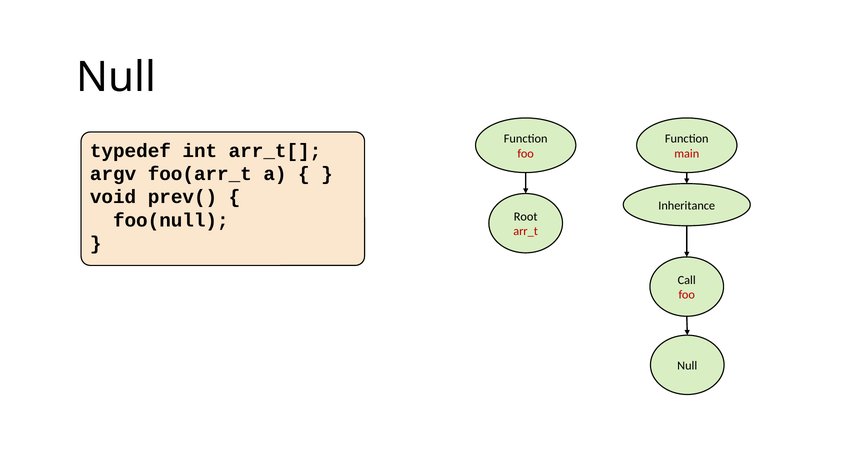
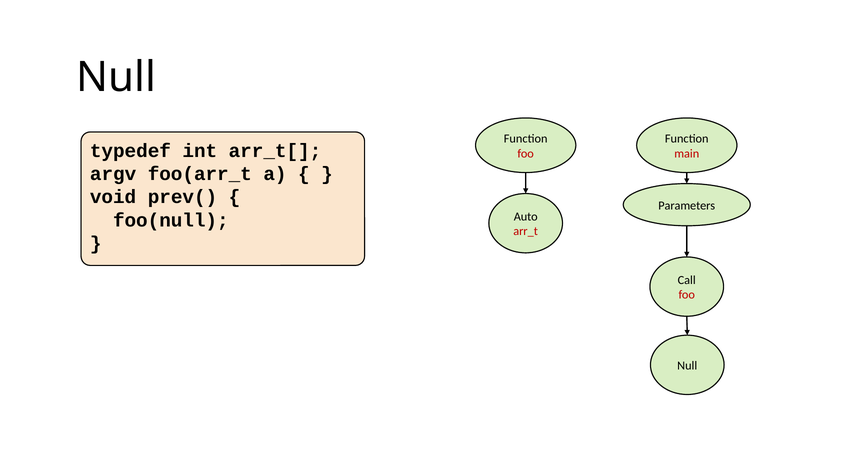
Inheritance: Inheritance -> Parameters (687, 206)
Root: Root -> Auto (526, 217)
